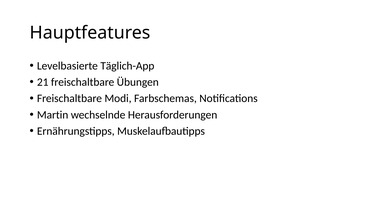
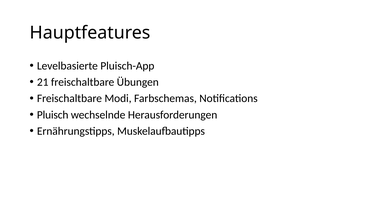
Täglich-App: Täglich-App -> Pluisch-App (127, 66)
Martin: Martin -> Pluisch (53, 115)
